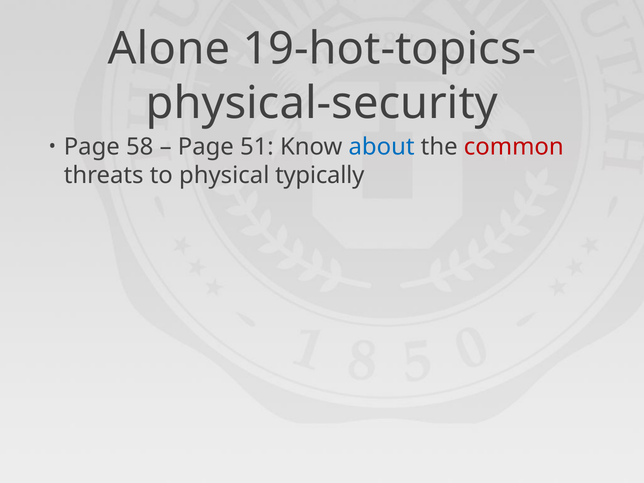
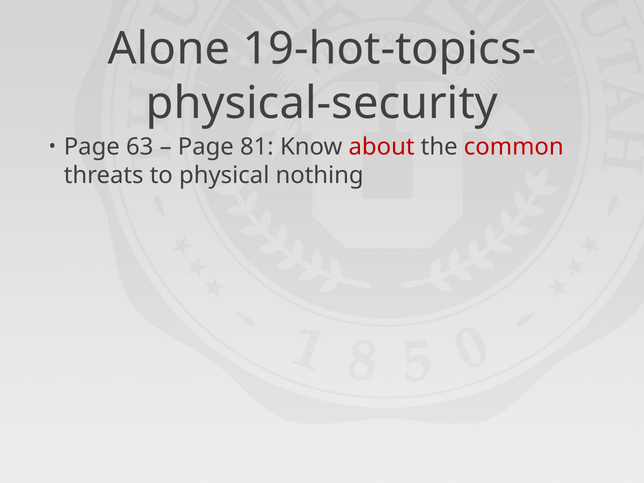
58: 58 -> 63 (140, 147)
51: 51 -> 81 (257, 147)
about colour: blue -> red (382, 147)
typically: typically -> nothing (320, 176)
